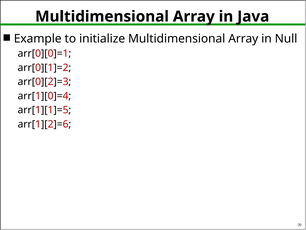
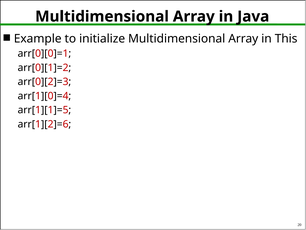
Null: Null -> This (286, 39)
